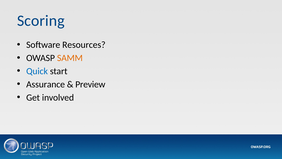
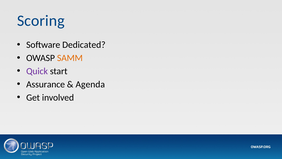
Resources: Resources -> Dedicated (84, 45)
Quick colour: blue -> purple (37, 71)
Preview: Preview -> Agenda (90, 84)
